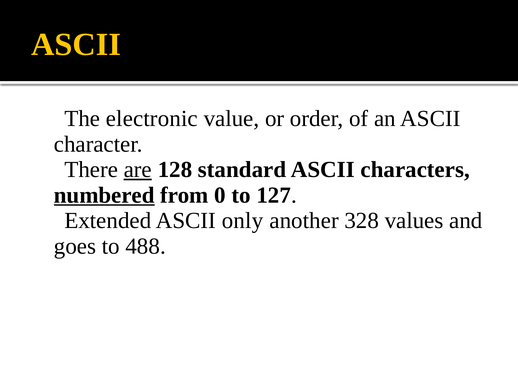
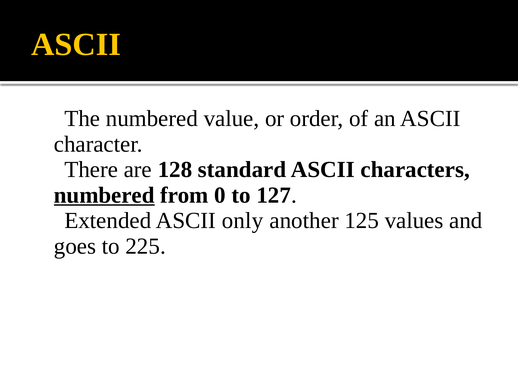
The electronic: electronic -> numbered (152, 119)
are underline: present -> none (138, 170)
328: 328 -> 125 (362, 221)
488: 488 -> 225 (146, 247)
